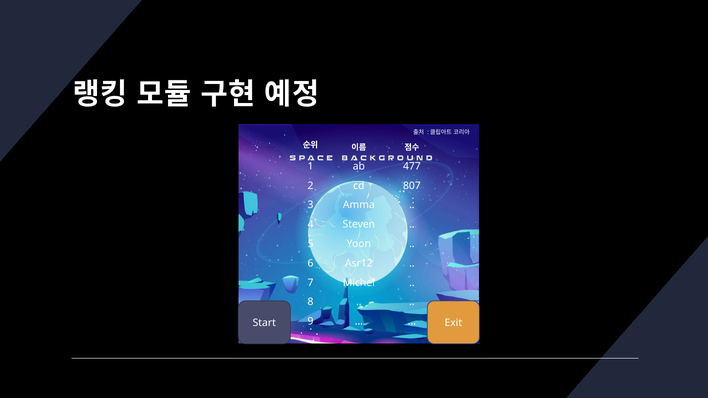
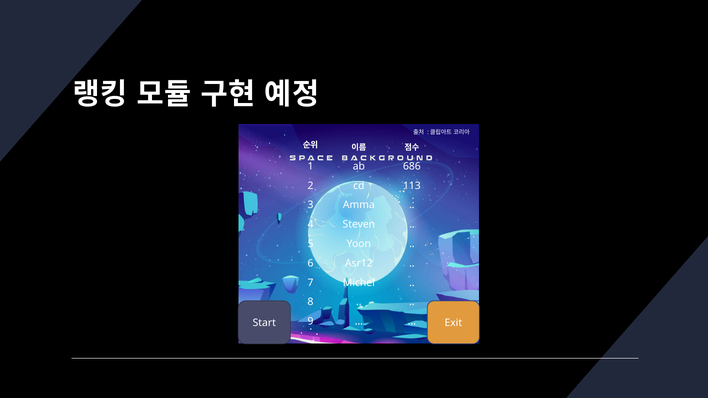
477: 477 -> 686 (412, 166)
807: 807 -> 113 (412, 186)
